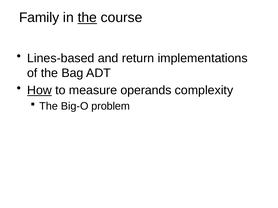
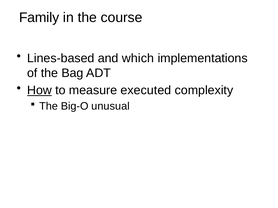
the underline: present -> none (87, 18)
return: return -> which (138, 58)
operands: operands -> executed (146, 90)
problem: problem -> unusual (111, 106)
